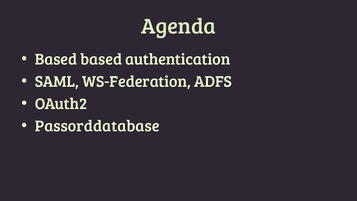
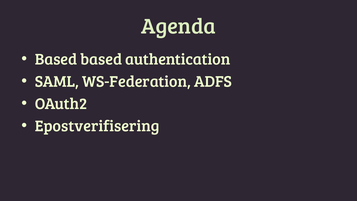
Passorddatabase: Passorddatabase -> Epostverifisering (97, 126)
